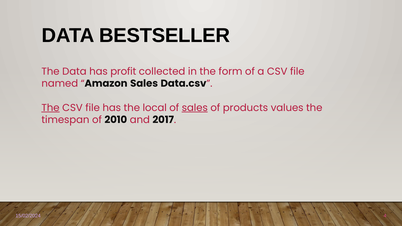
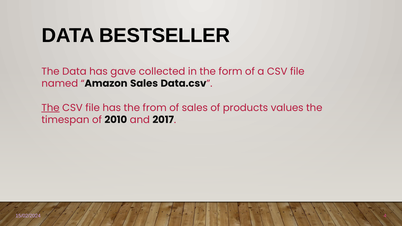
profit: profit -> gave (123, 72)
local: local -> from (155, 108)
sales underline: present -> none (195, 108)
